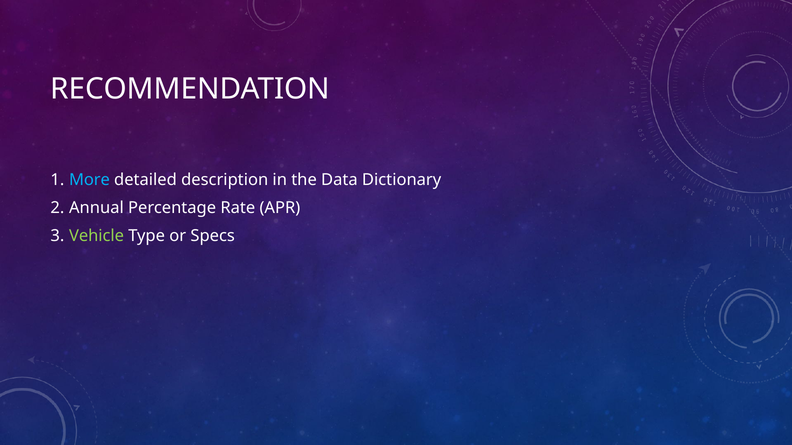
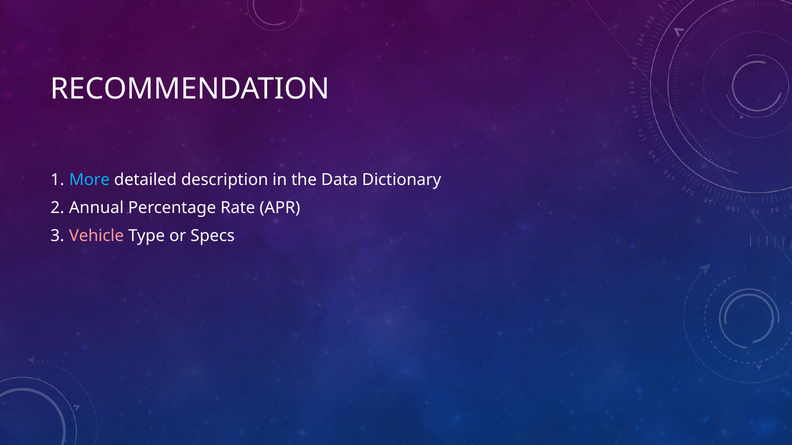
Vehicle colour: light green -> pink (97, 236)
